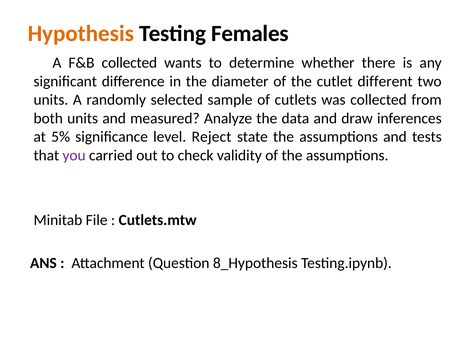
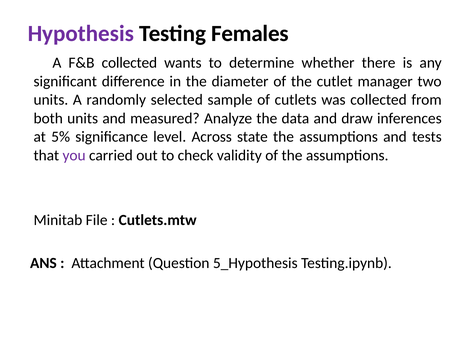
Hypothesis colour: orange -> purple (81, 34)
different: different -> manager (385, 81)
Reject: Reject -> Across (212, 137)
8_Hypothesis: 8_Hypothesis -> 5_Hypothesis (255, 263)
